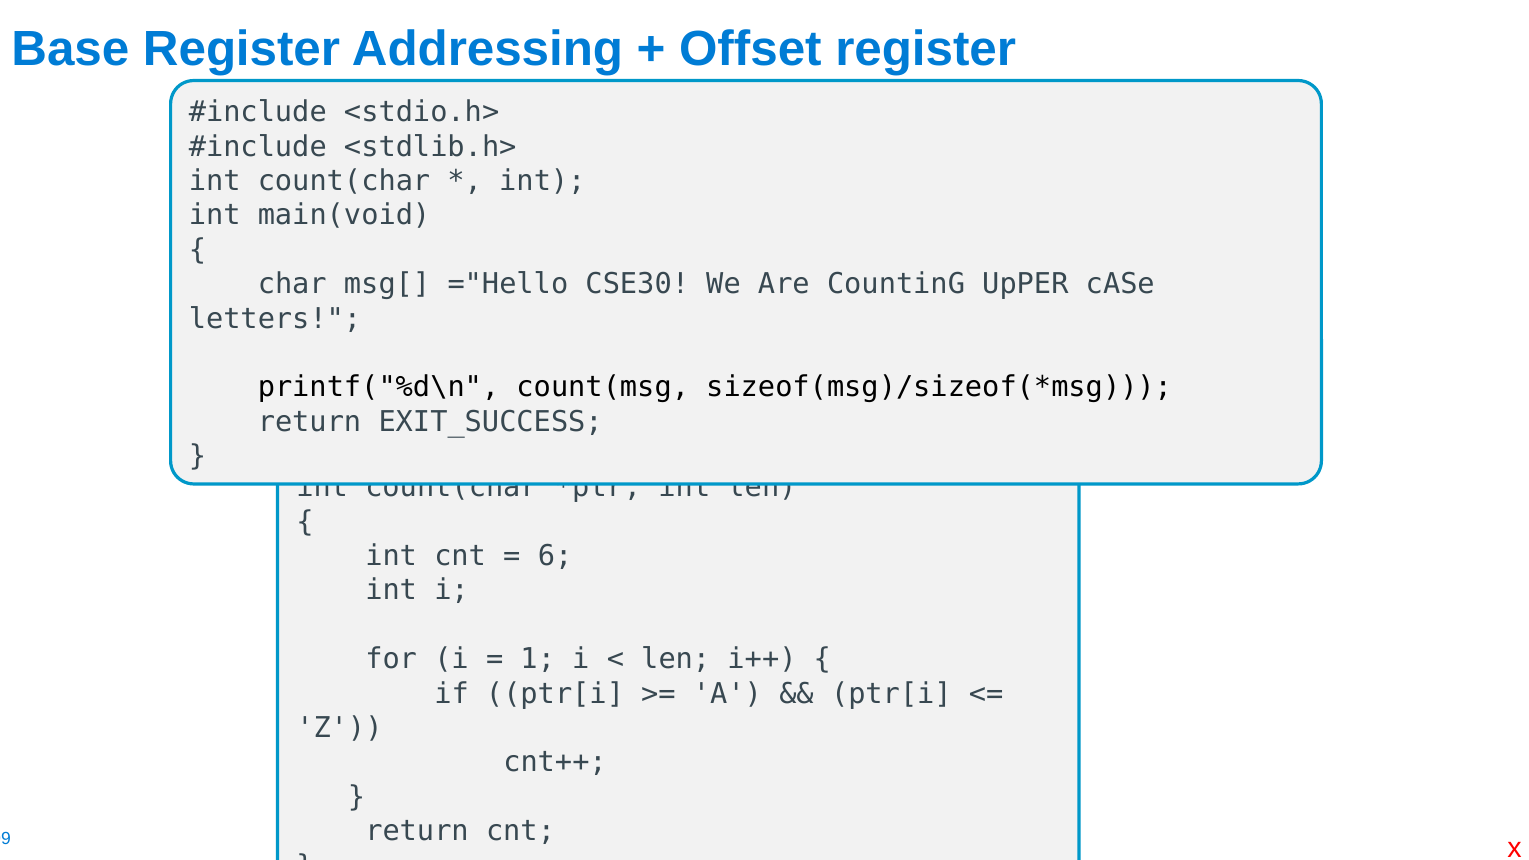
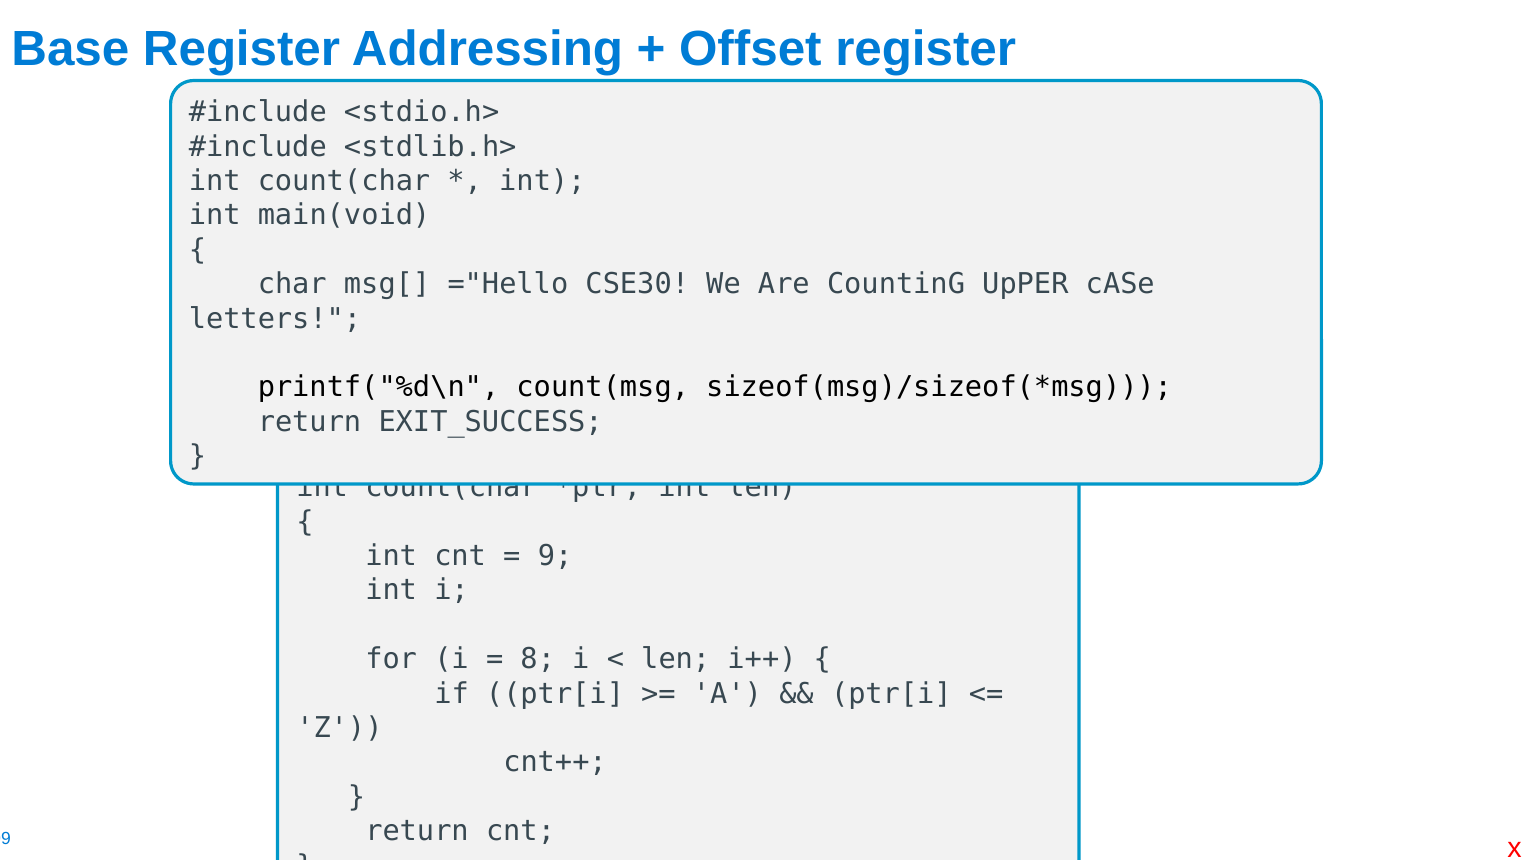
6: 6 -> 9 (555, 556)
1: 1 -> 8 (538, 659)
